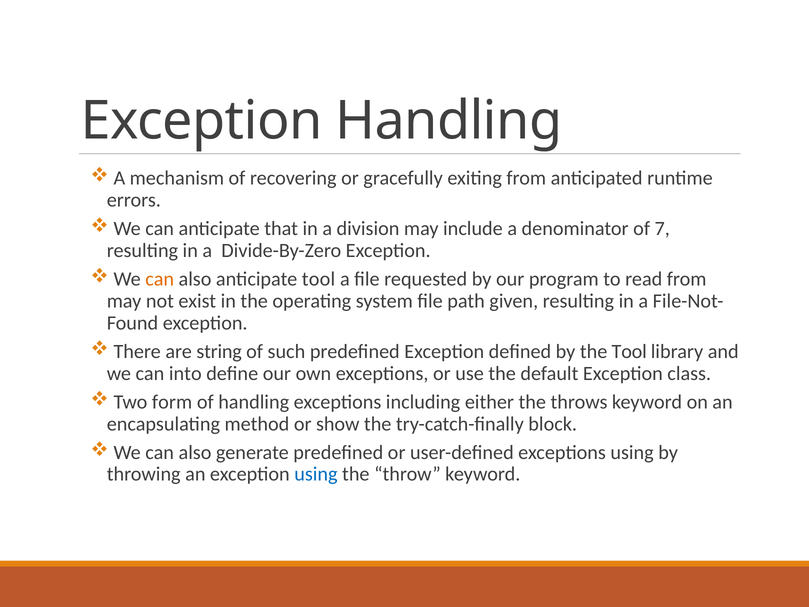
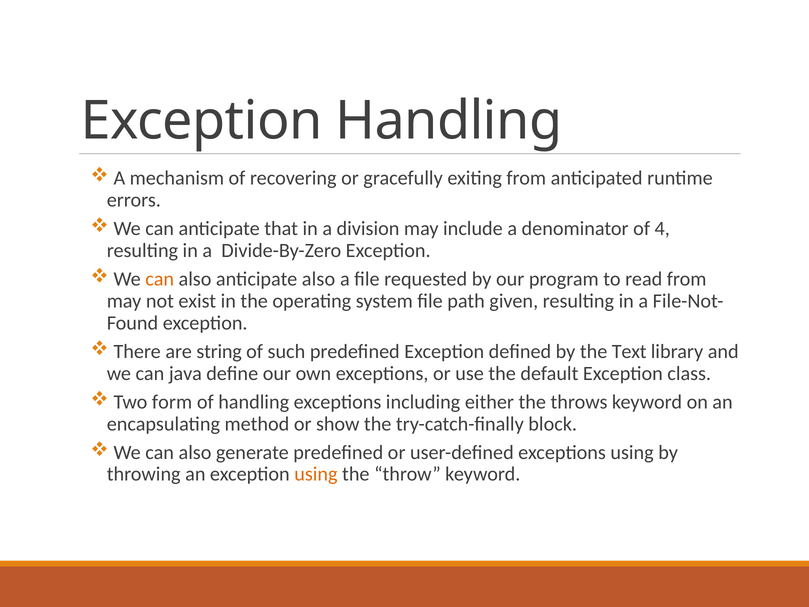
7: 7 -> 4 (662, 229)
anticipate tool: tool -> also (318, 279)
the Tool: Tool -> Text (629, 351)
into: into -> java (185, 373)
using colour: blue -> orange (316, 474)
